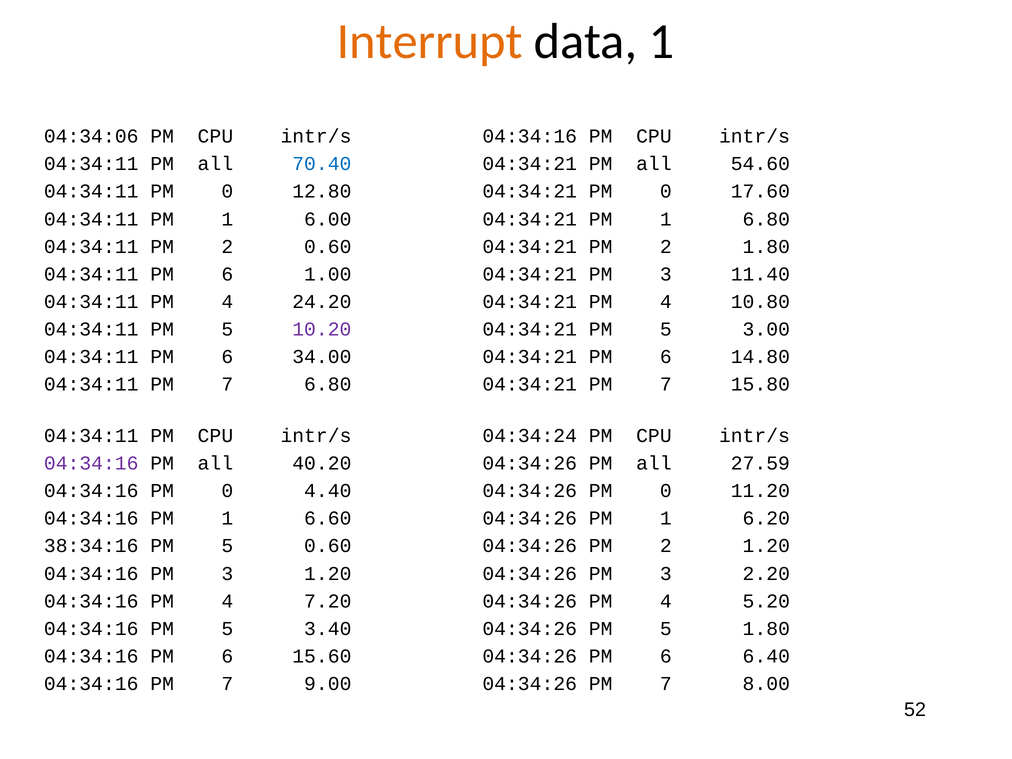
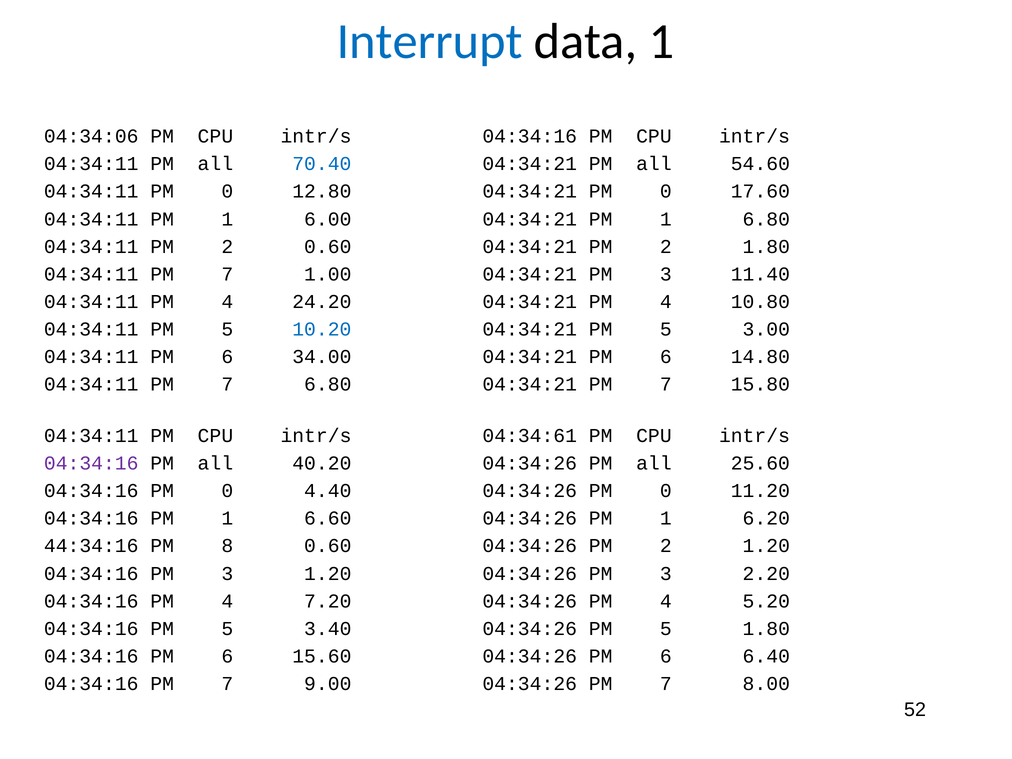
Interrupt colour: orange -> blue (430, 41)
6: 6 -> 7 (227, 274)
10.20 colour: purple -> blue (322, 329)
04:34:24: 04:34:24 -> 04:34:61 (530, 436)
27.59: 27.59 -> 25.60 (760, 463)
38:34:16: 38:34:16 -> 44:34:16 (91, 546)
5: 5 -> 8 (227, 546)
